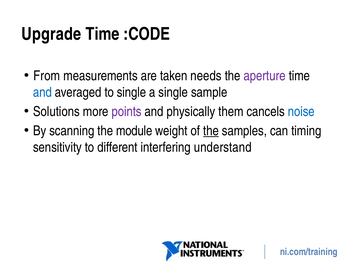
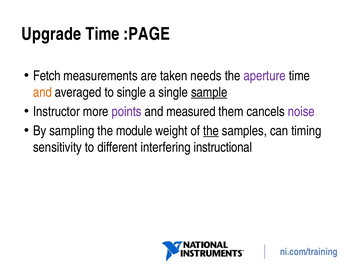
:CODE: :CODE -> :PAGE (147, 34)
From: From -> Fetch (47, 76)
and colour: blue -> orange (43, 92)
sample underline: none -> present (209, 92)
Solutions: Solutions -> Instructor (56, 111)
physically: physically -> measured (191, 111)
noise colour: blue -> purple (301, 111)
scanning: scanning -> sampling (72, 131)
understand: understand -> instructional (223, 147)
